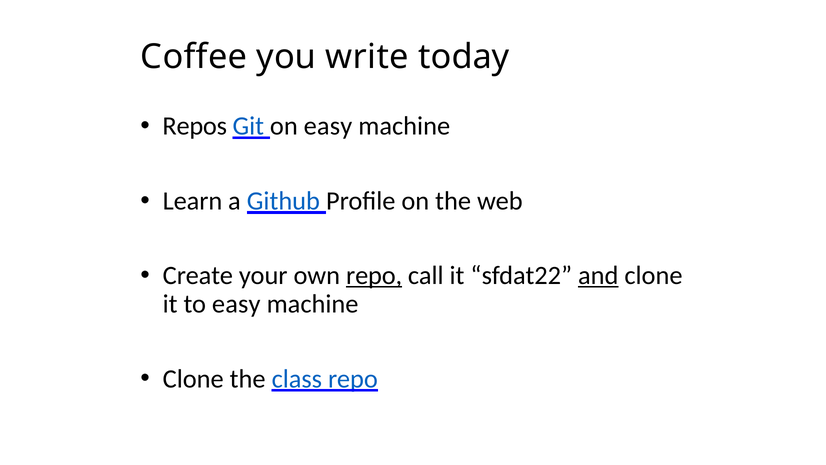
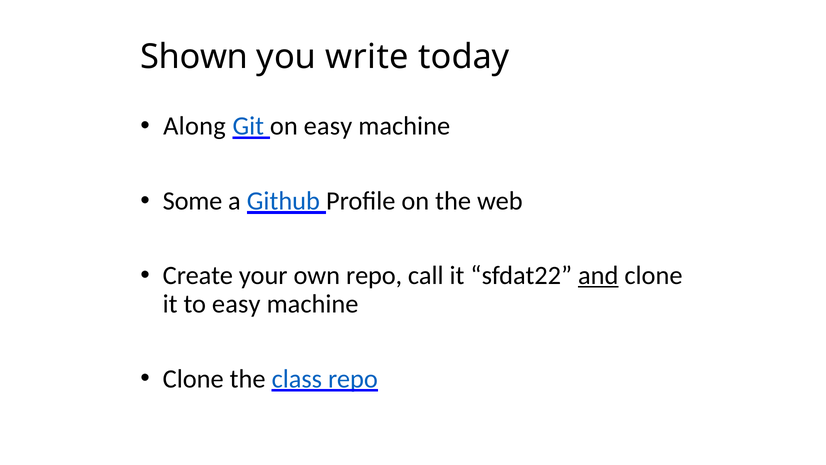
Coffee: Coffee -> Shown (194, 57)
Repos: Repos -> Along (194, 126)
Learn: Learn -> Some (193, 201)
repo underline: present -> none (374, 275)
